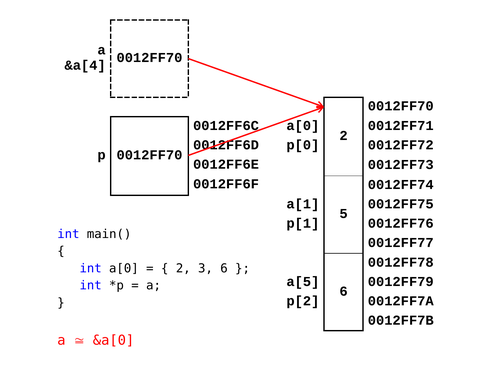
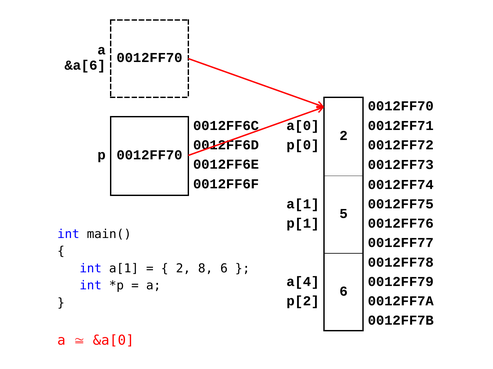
&a[4: &a[4 -> &a[6 (85, 66)
int a[0: a[0 -> a[1 (124, 269)
3: 3 -> 8 (205, 269)
a[5: a[5 -> a[4 (303, 282)
